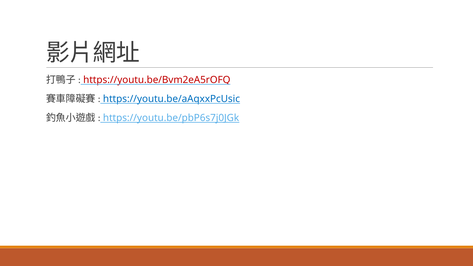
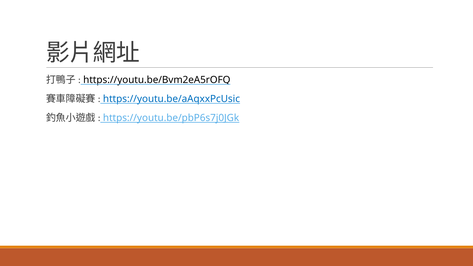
https://youtu.be/Bvm2eA5rOFQ colour: red -> black (157, 80)
